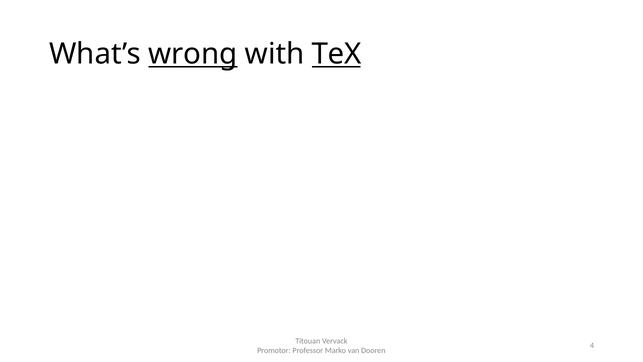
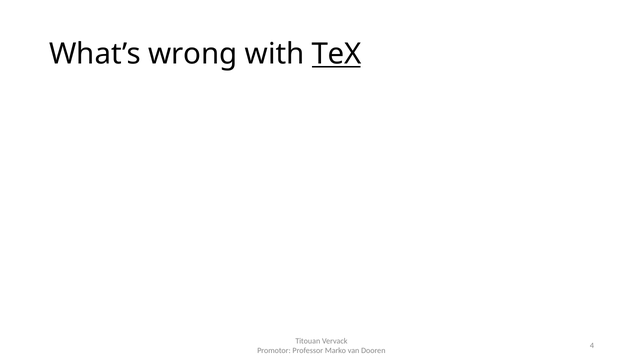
wrong underline: present -> none (193, 54)
